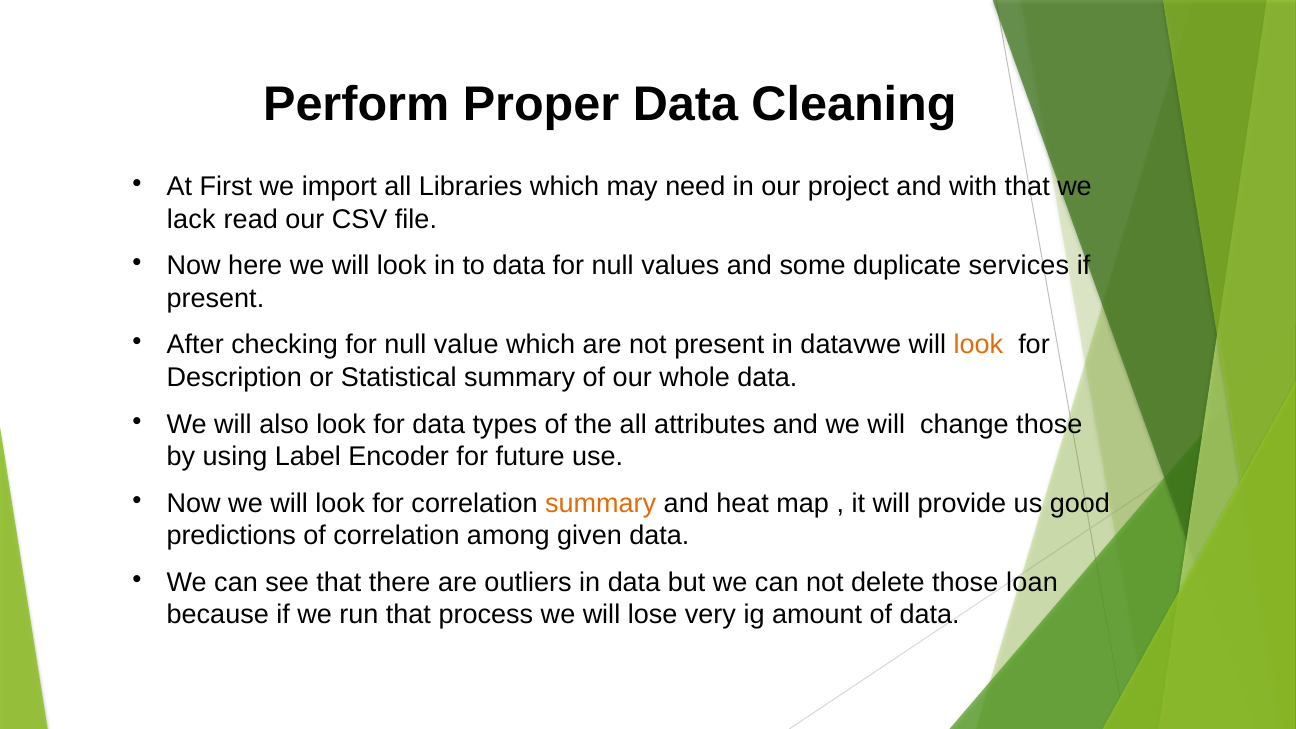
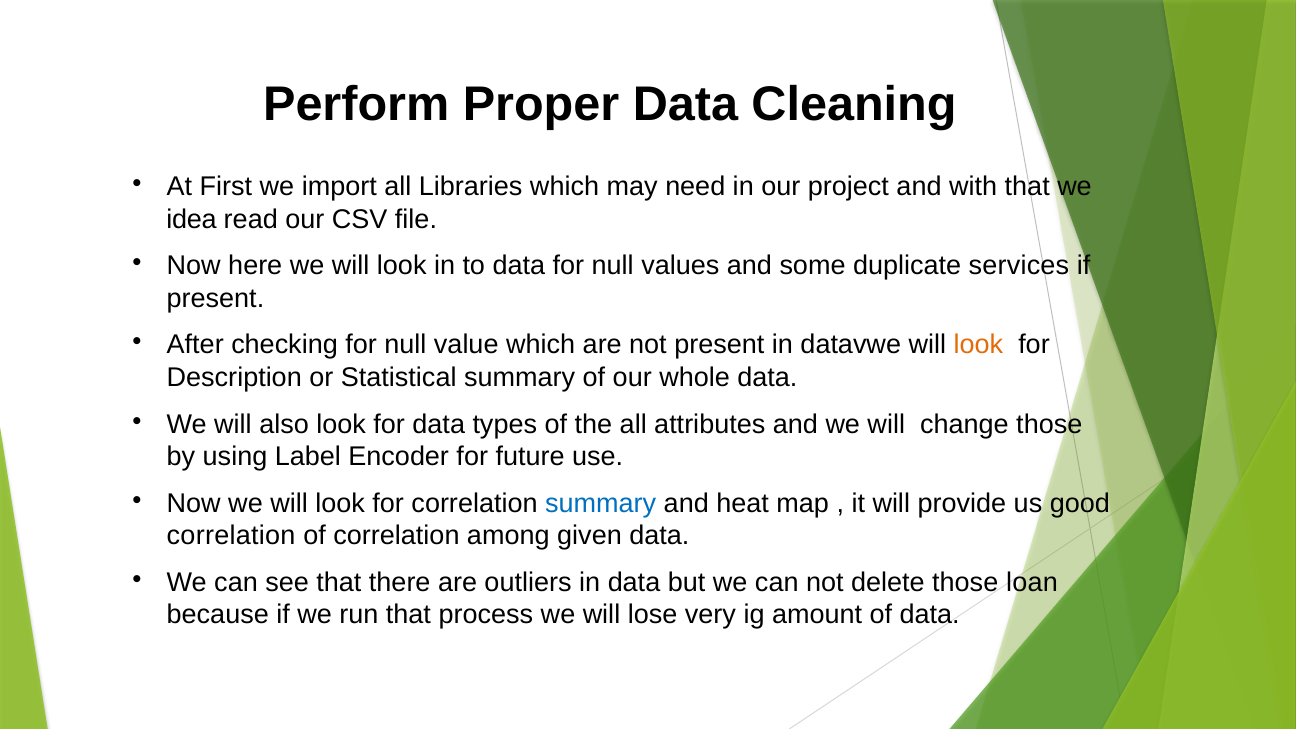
lack: lack -> idea (192, 219)
summary colour: orange -> blue (601, 503)
predictions: predictions -> correlation (231, 536)
